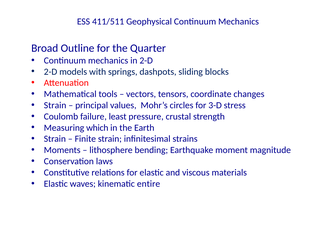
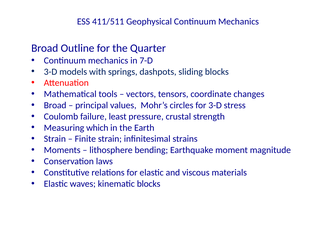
in 2-D: 2-D -> 7-D (146, 60)
2-D: 2-D -> 3-D (51, 72)
Strain: Strain -> Broad (55, 105)
kinematic entire: entire -> blocks (149, 184)
